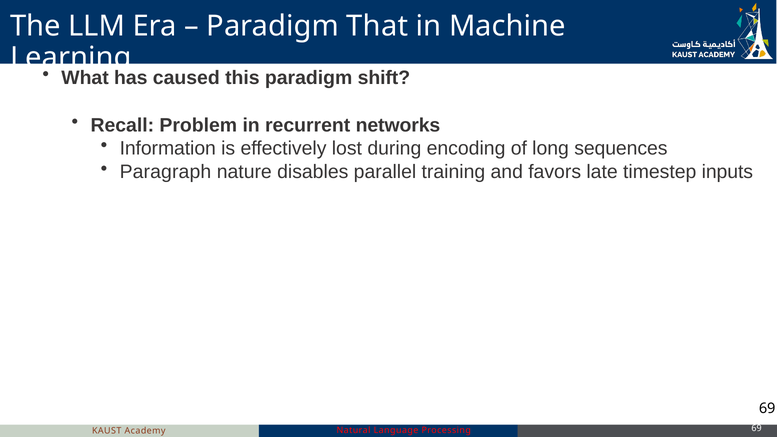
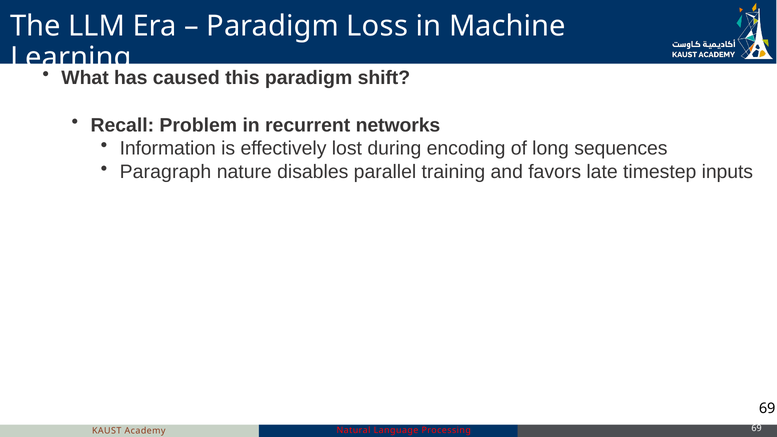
That: That -> Loss (377, 26)
